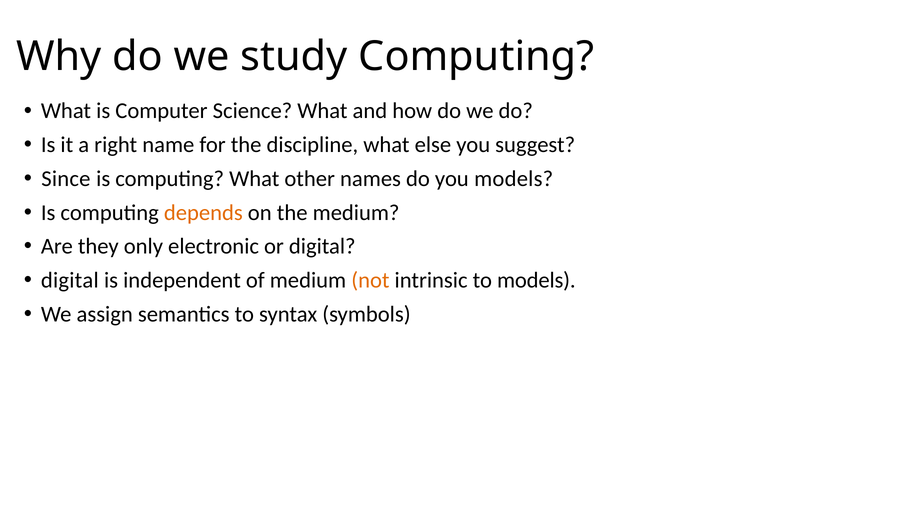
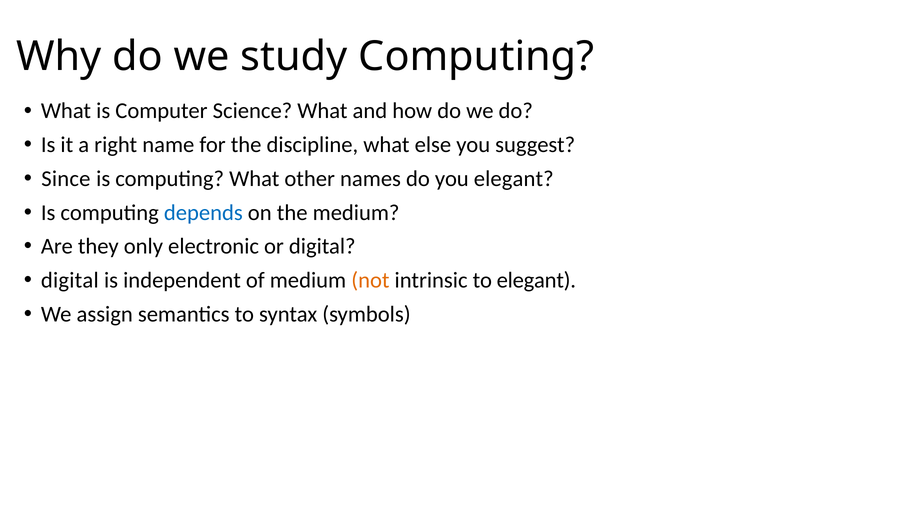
you models: models -> elegant (514, 179)
depends colour: orange -> blue (203, 213)
to models: models -> elegant (536, 280)
